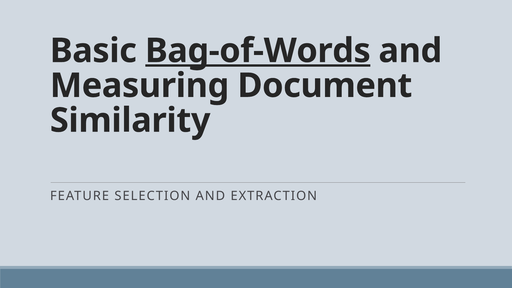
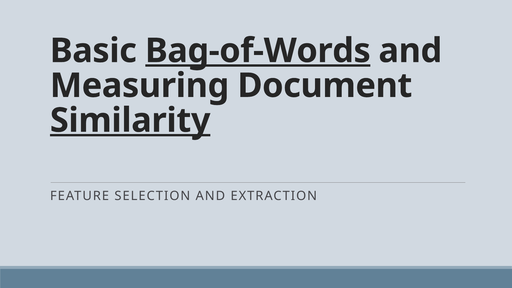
Similarity underline: none -> present (130, 120)
